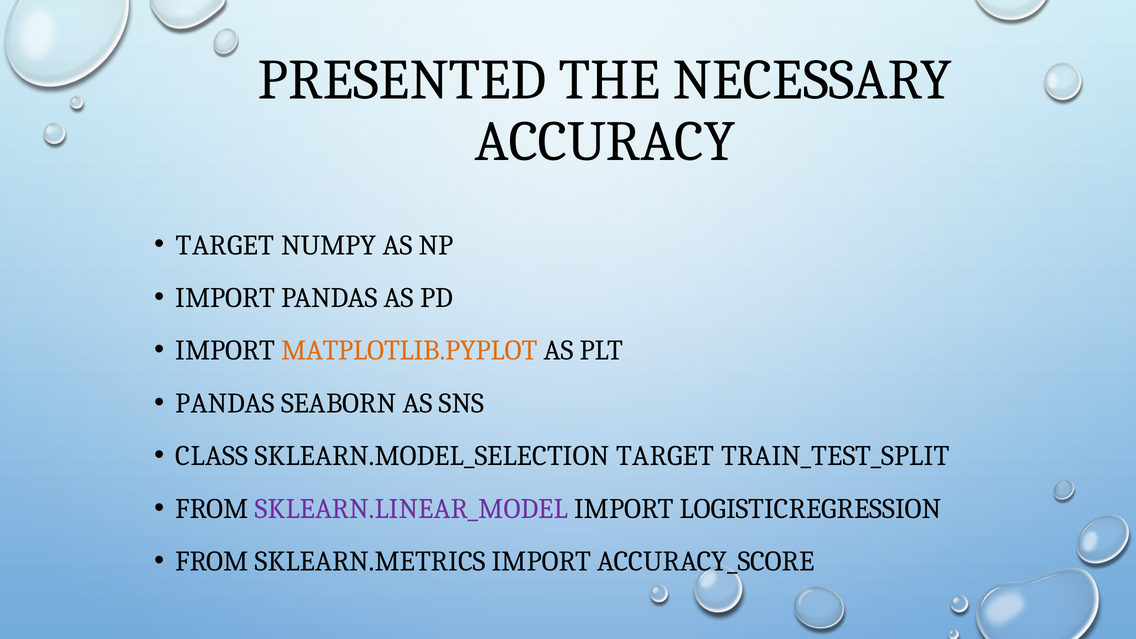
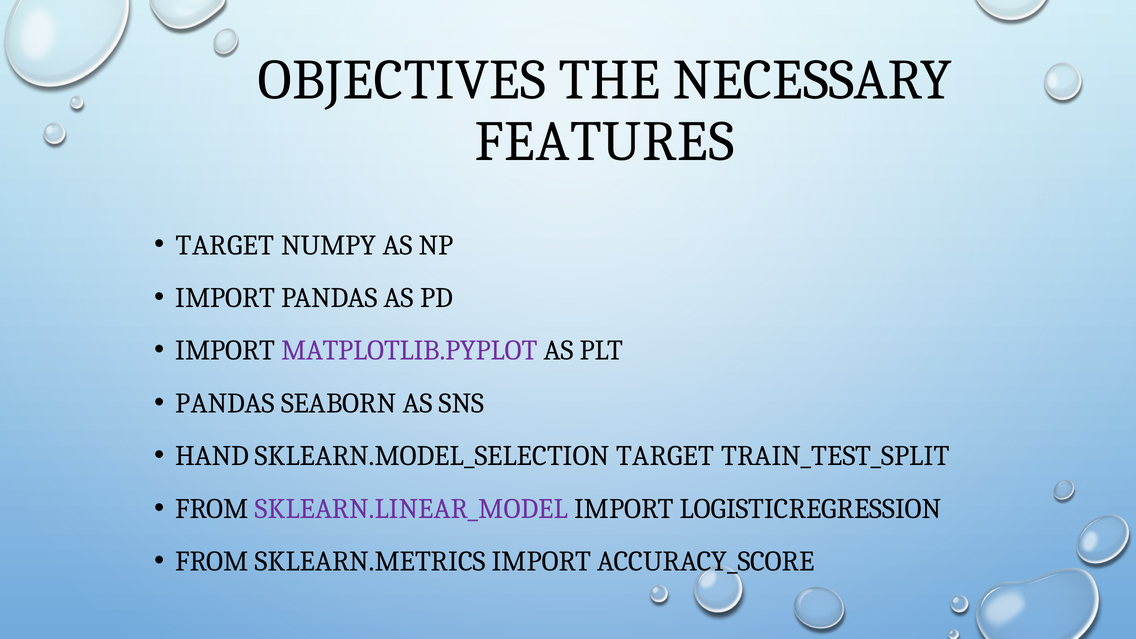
PRESENTED: PRESENTED -> OBJECTIVES (402, 80)
ACCURACY: ACCURACY -> FEATURES (605, 141)
MATPLOTLIB.PYPLOT colour: orange -> purple (409, 351)
CLASS: CLASS -> HAND (212, 456)
